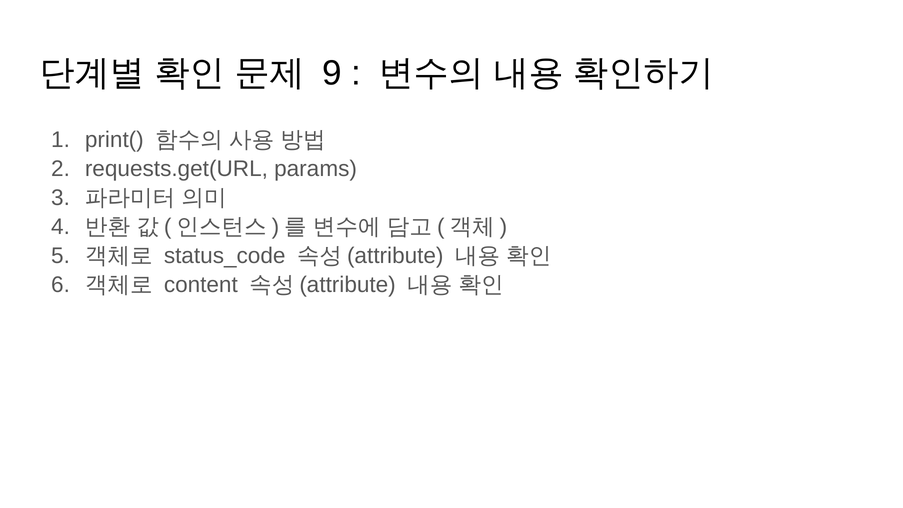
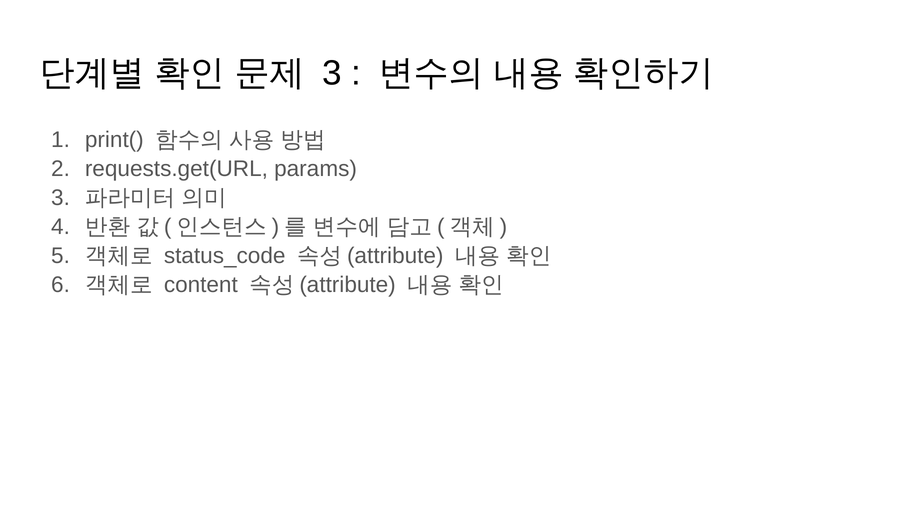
9: 9 -> 3 (332, 73)
